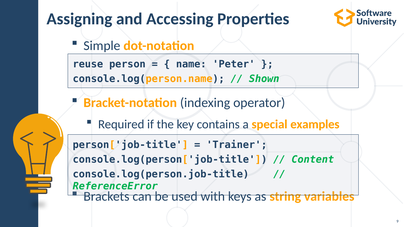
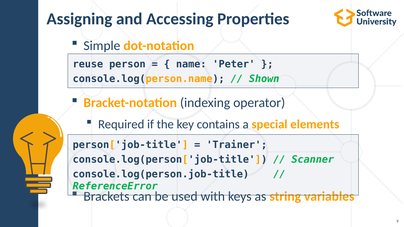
examples: examples -> elements (315, 124)
Content: Content -> Scanner (313, 160)
